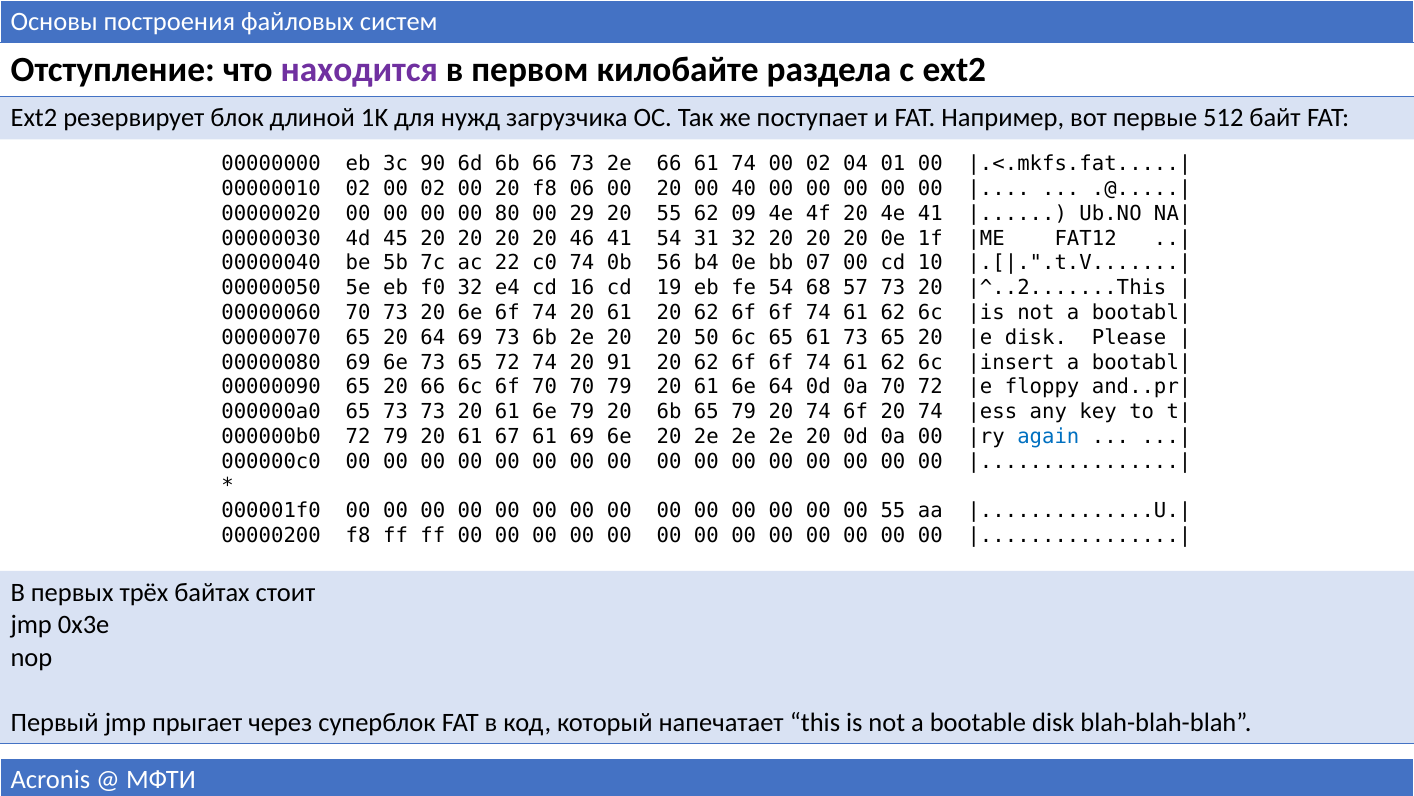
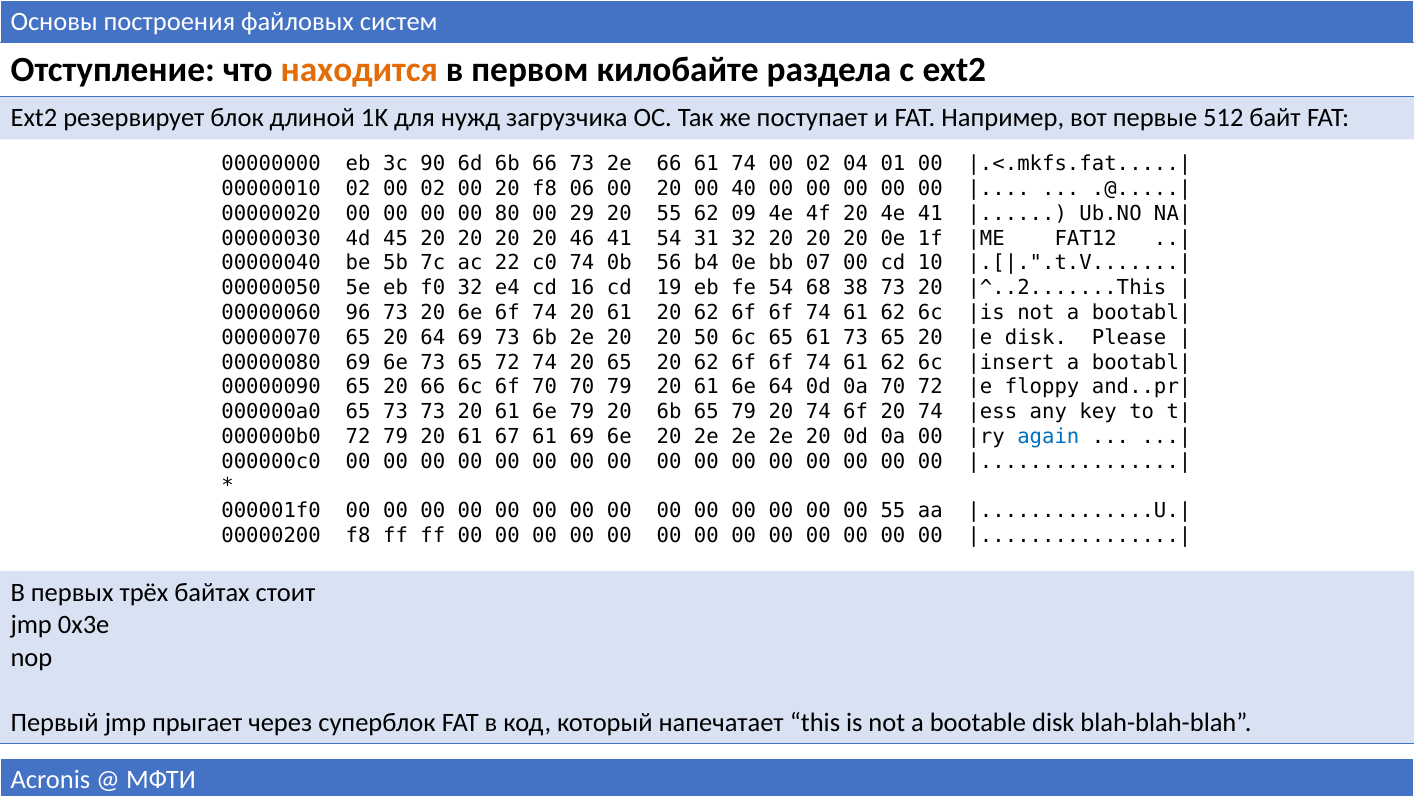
находится colour: purple -> orange (359, 70)
57: 57 -> 38 (856, 288)
00000060 70: 70 -> 96 (358, 312)
20 91: 91 -> 65 (619, 362)
